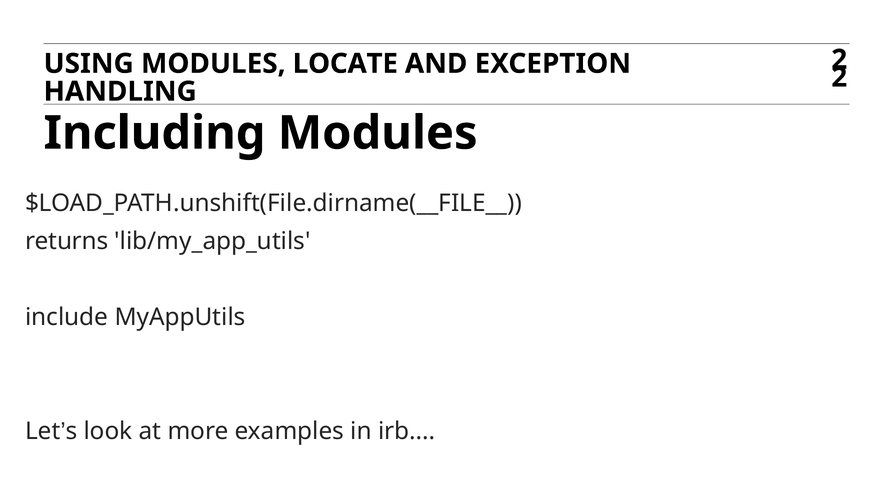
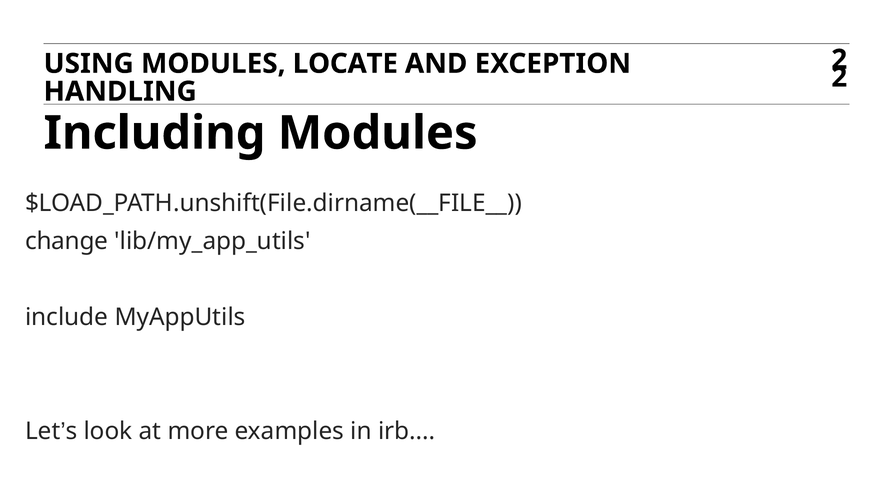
returns: returns -> change (67, 242)
